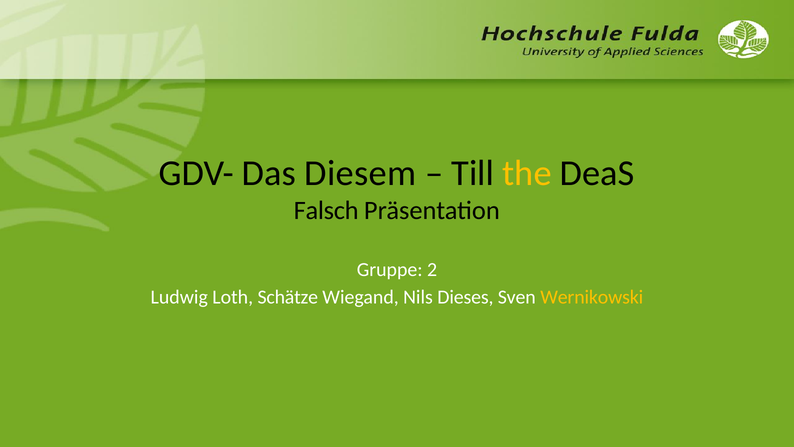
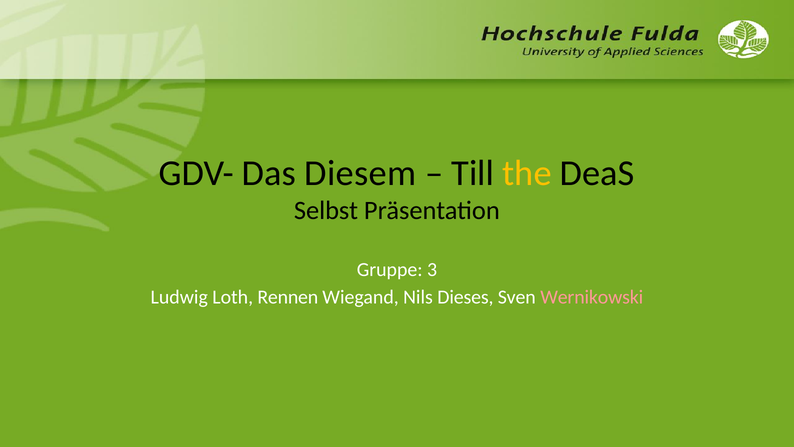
Falsch: Falsch -> Selbst (326, 210)
2: 2 -> 3 (432, 269)
Schätze: Schätze -> Rennen (288, 297)
Wernikowski colour: yellow -> pink (592, 297)
